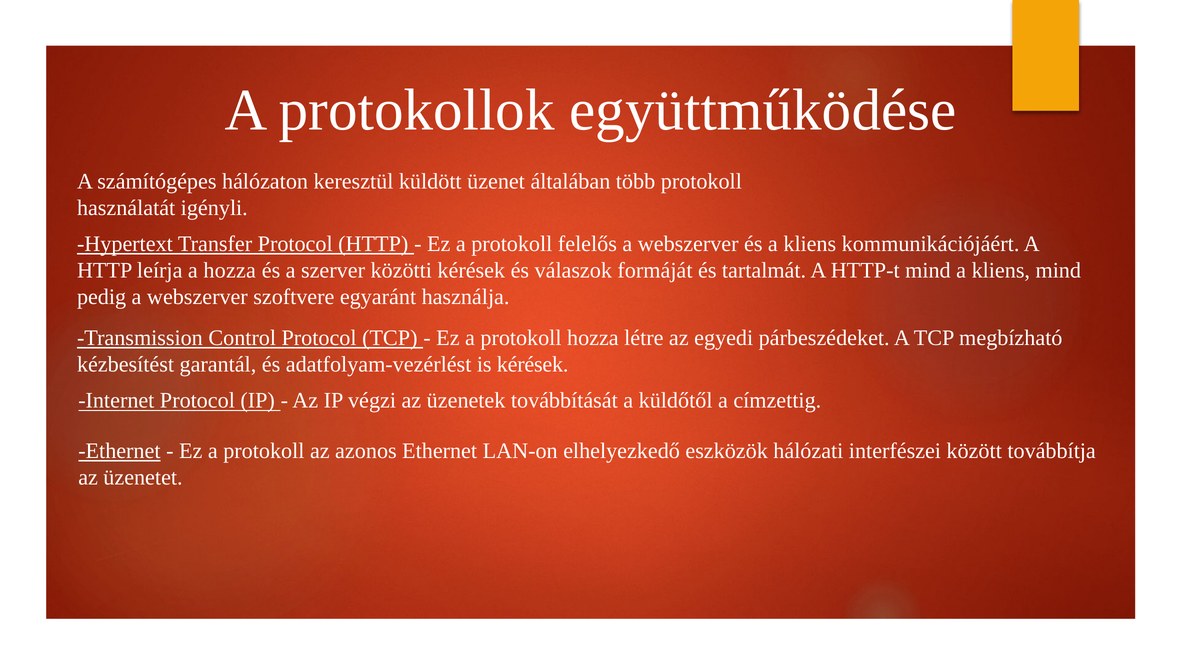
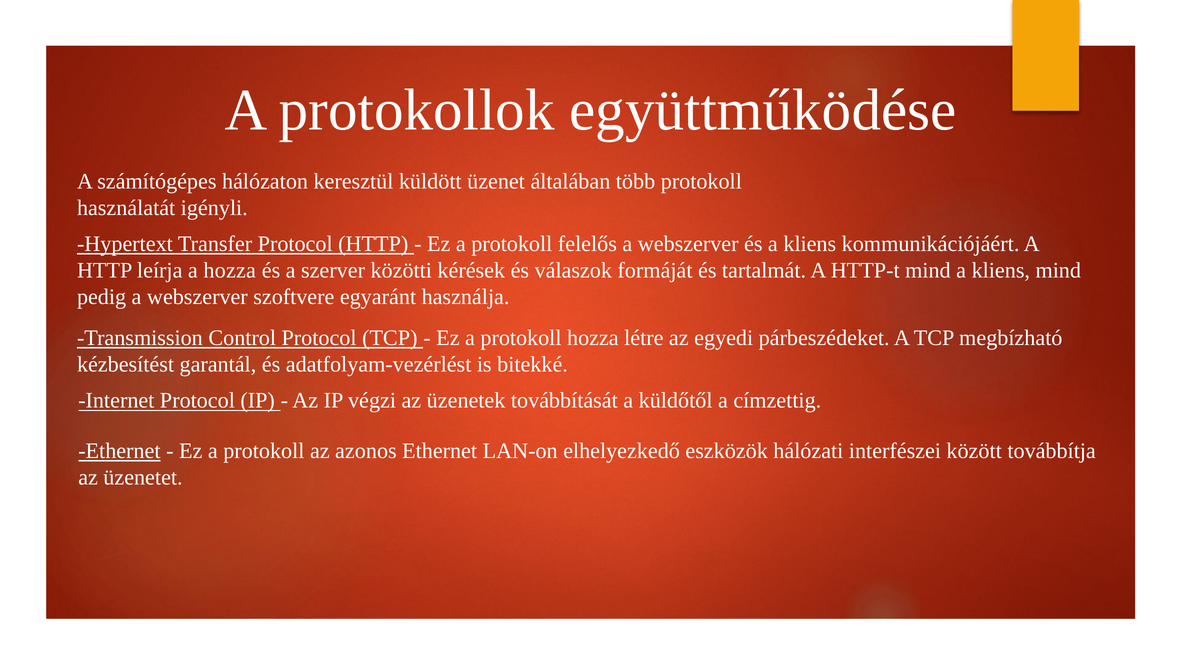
is kérések: kérések -> bitekké (533, 364)
